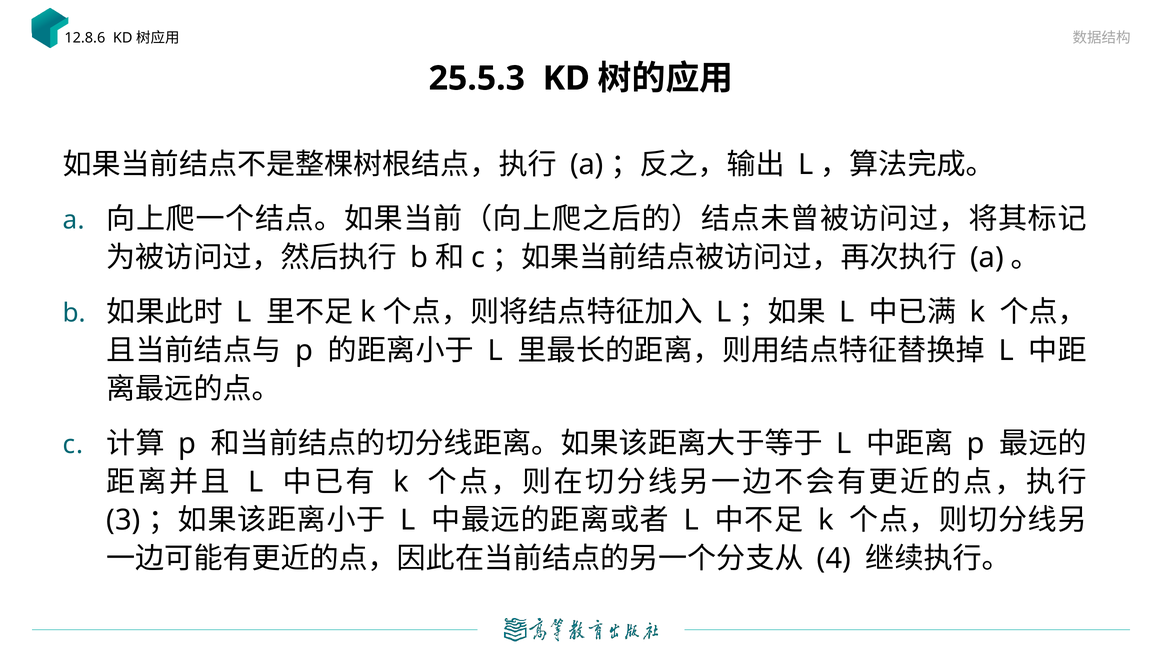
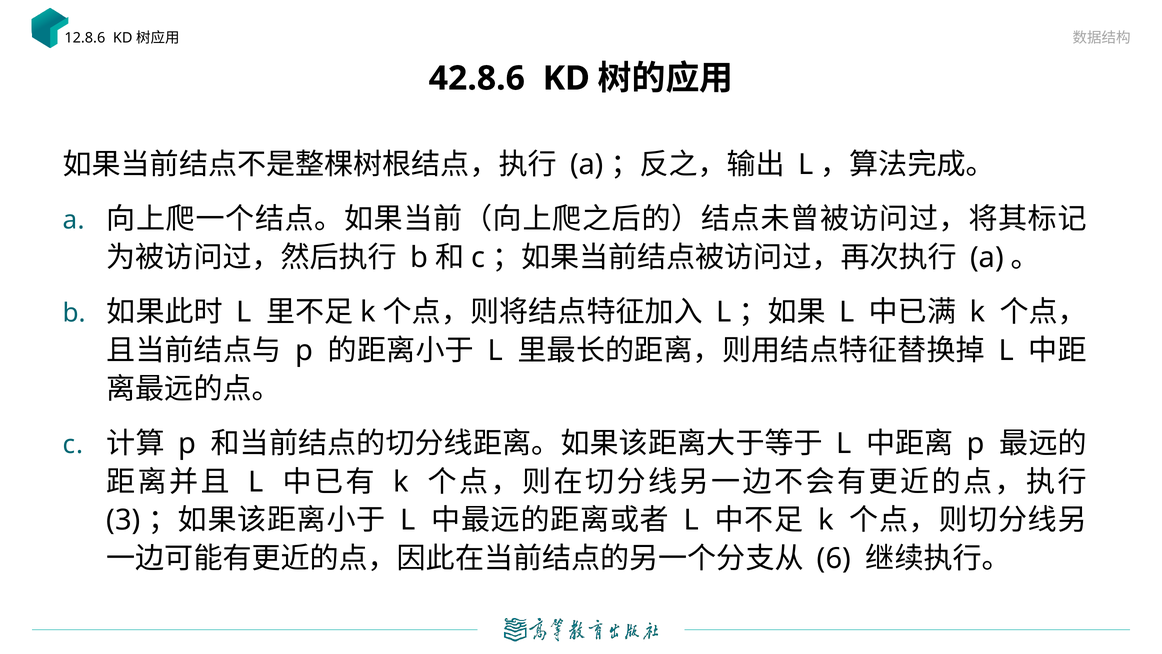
25.5.3: 25.5.3 -> 42.8.6 (477, 78)
4: 4 -> 6 (834, 558)
